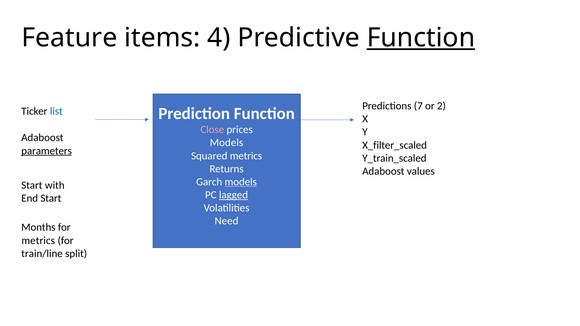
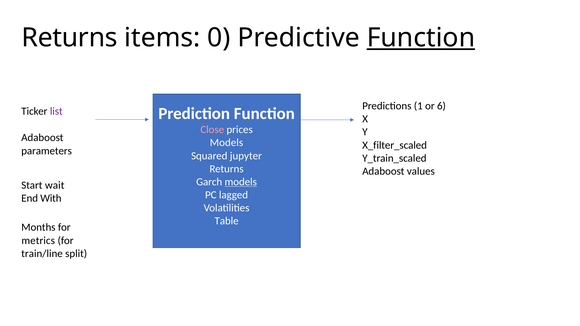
Feature: Feature -> Returns (70, 38)
4: 4 -> 0 (219, 38)
7: 7 -> 1 (418, 106)
2: 2 -> 6 (441, 106)
list colour: blue -> purple (56, 111)
parameters underline: present -> none (47, 151)
Squared metrics: metrics -> jupyter (246, 156)
with: with -> wait (55, 185)
lagged underline: present -> none (233, 195)
End Start: Start -> With (51, 198)
Need: Need -> Table (227, 221)
